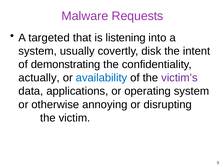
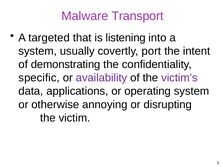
Requests: Requests -> Transport (138, 16)
disk: disk -> port (151, 51)
actually: actually -> specific (39, 78)
availability colour: blue -> purple (102, 78)
